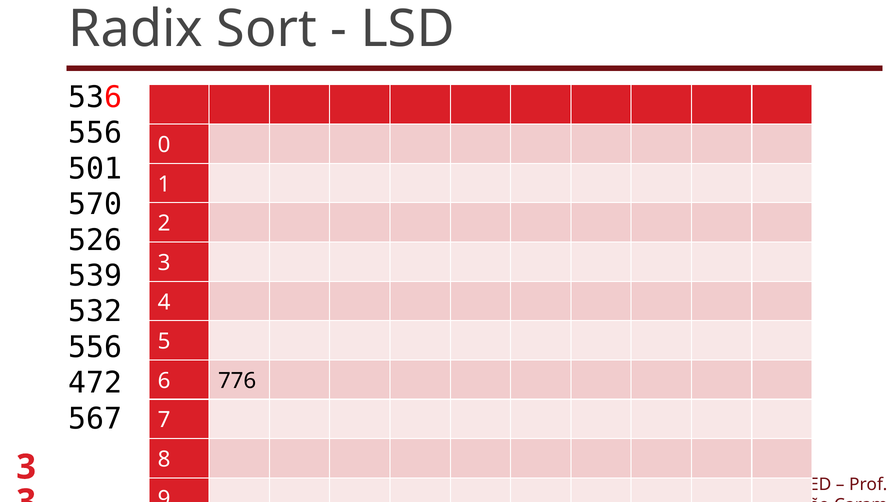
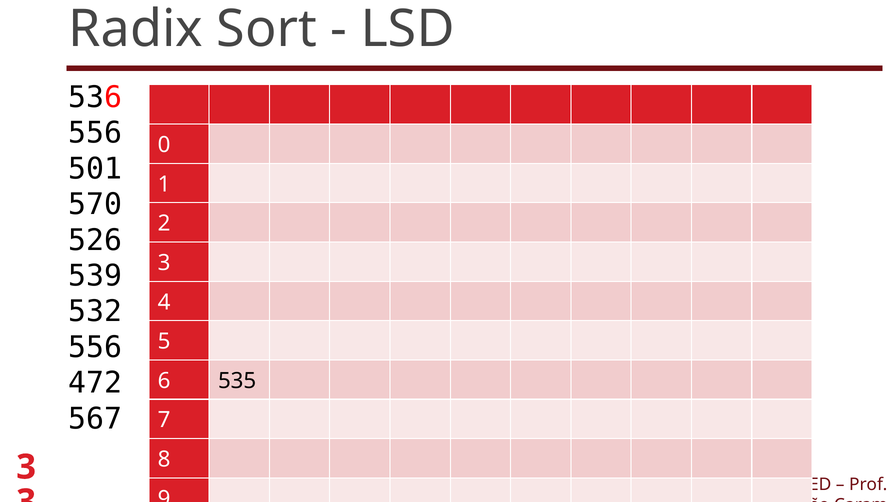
776: 776 -> 535 (237, 381)
